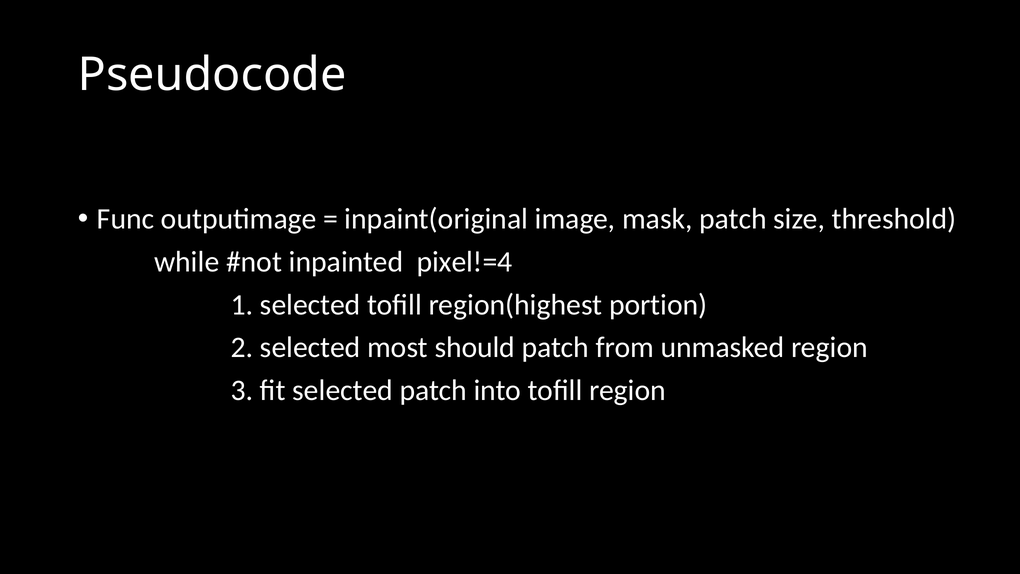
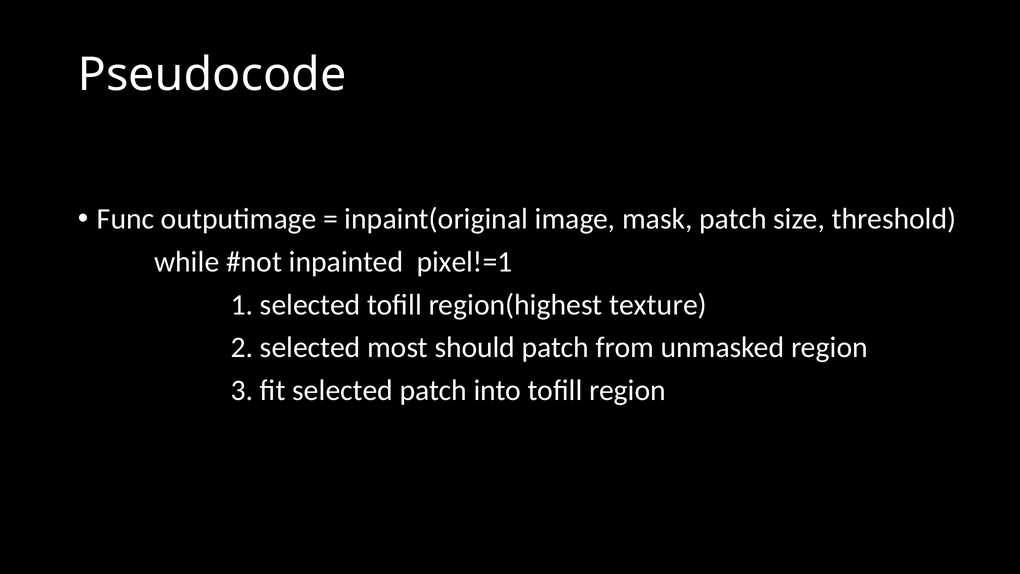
pixel!=4: pixel!=4 -> pixel!=1 (464, 262)
portion: portion -> texture (658, 305)
